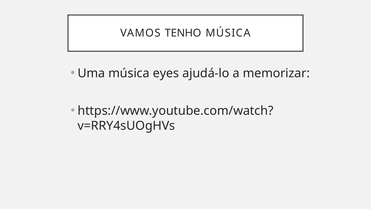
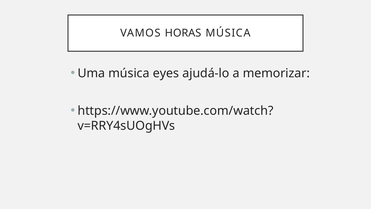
TENHO: TENHO -> HORAS (183, 33)
